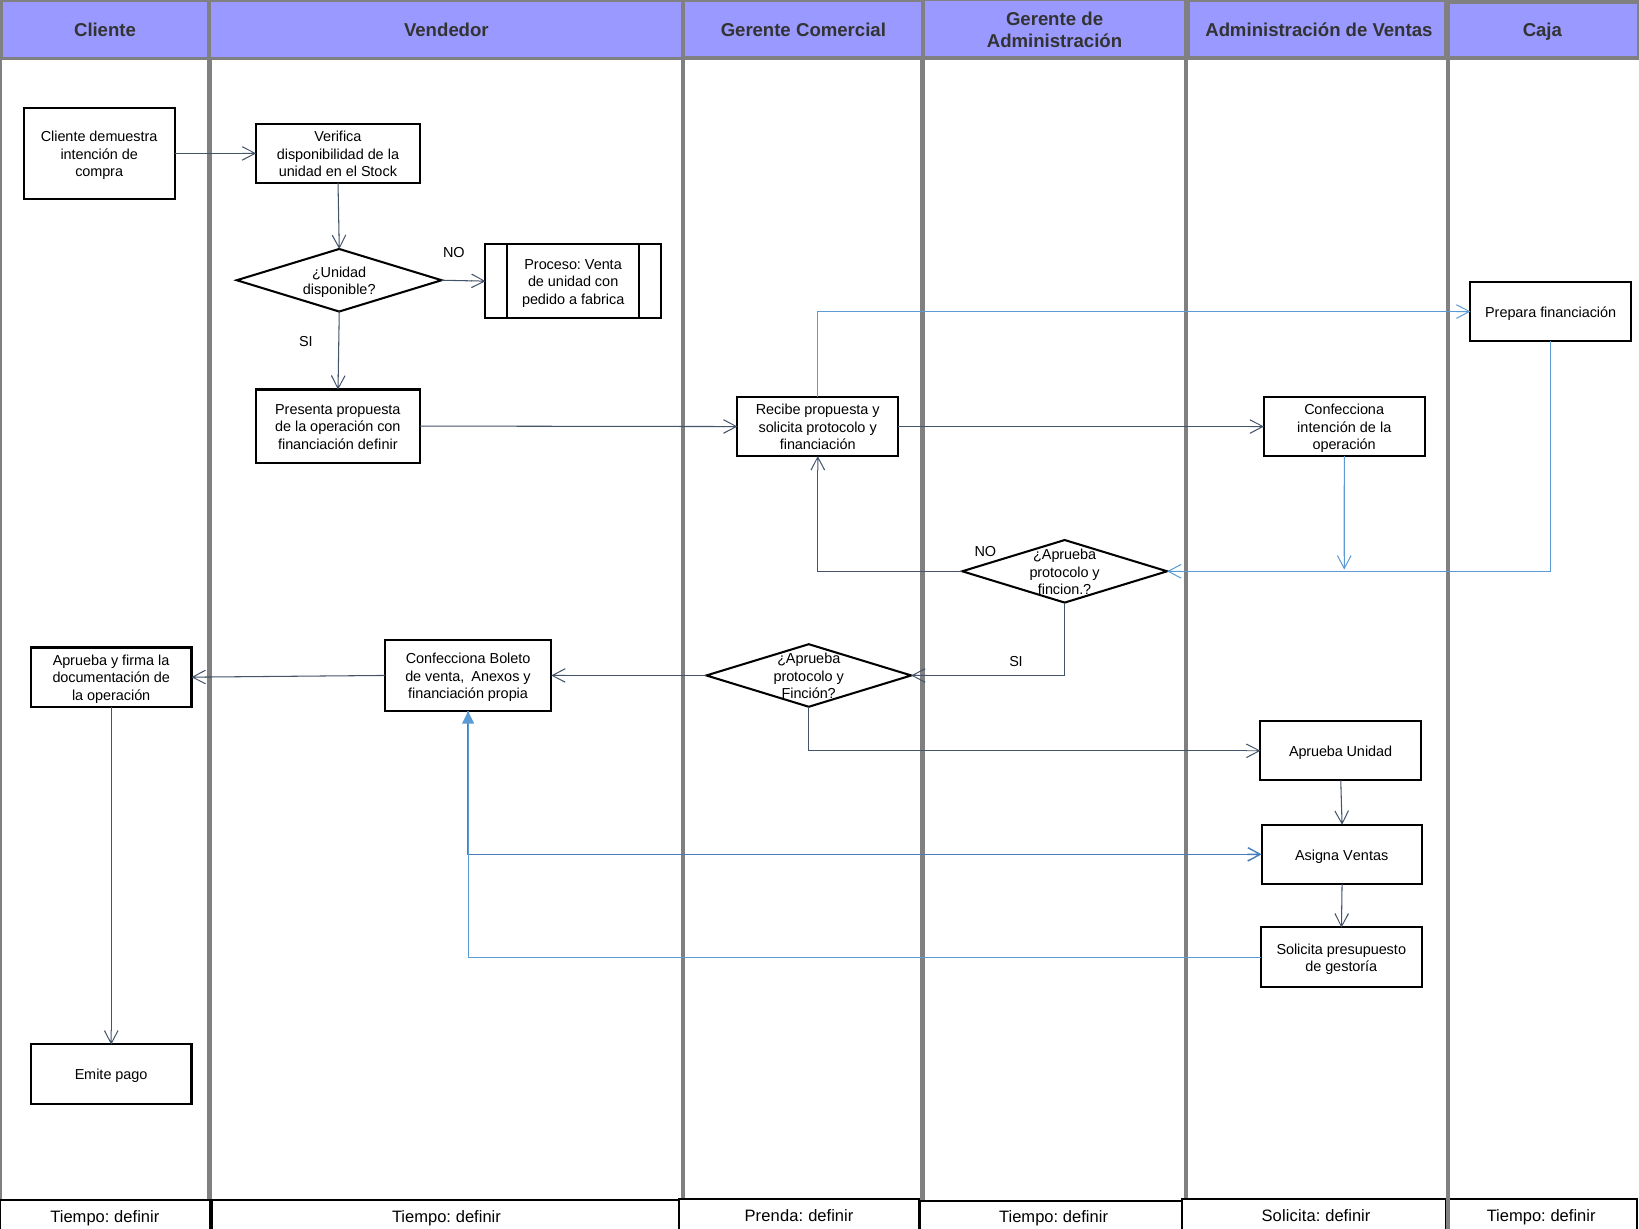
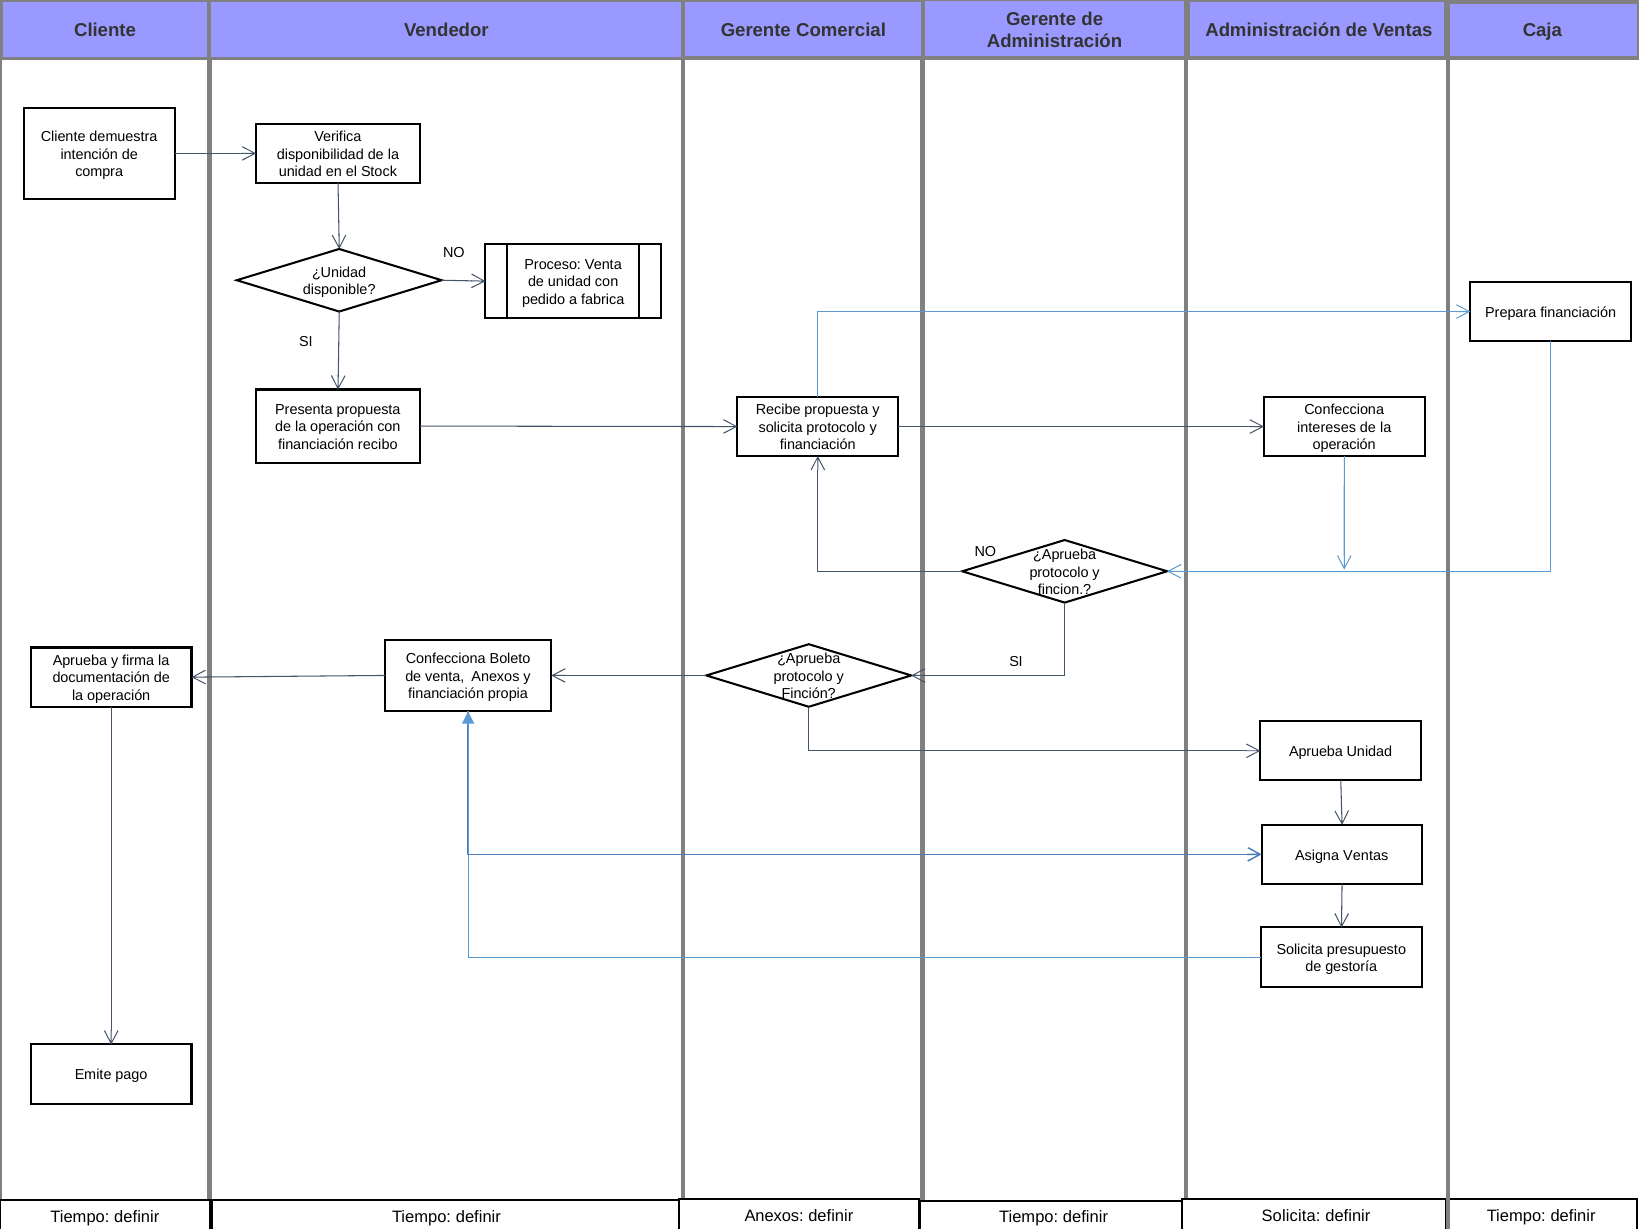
intención: intención -> intereses (1327, 428)
financiación definir: definir -> recibo (378, 444)
Prenda: Prenda -> Anexos (774, 1216)
